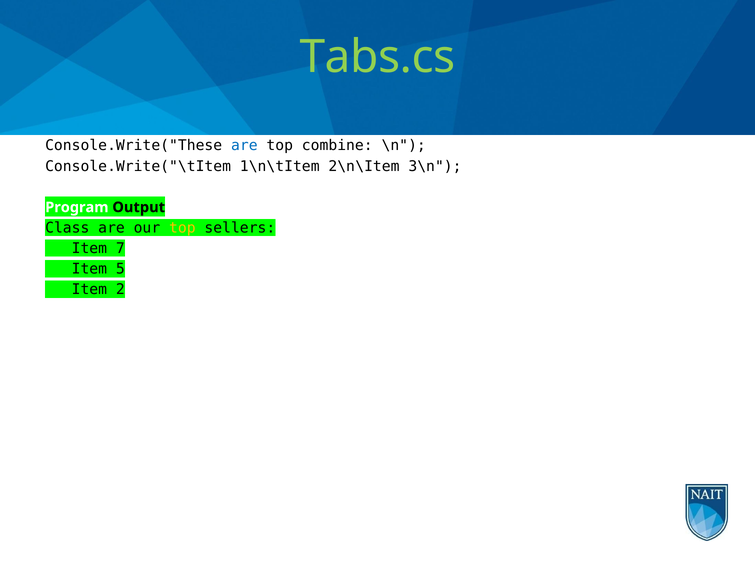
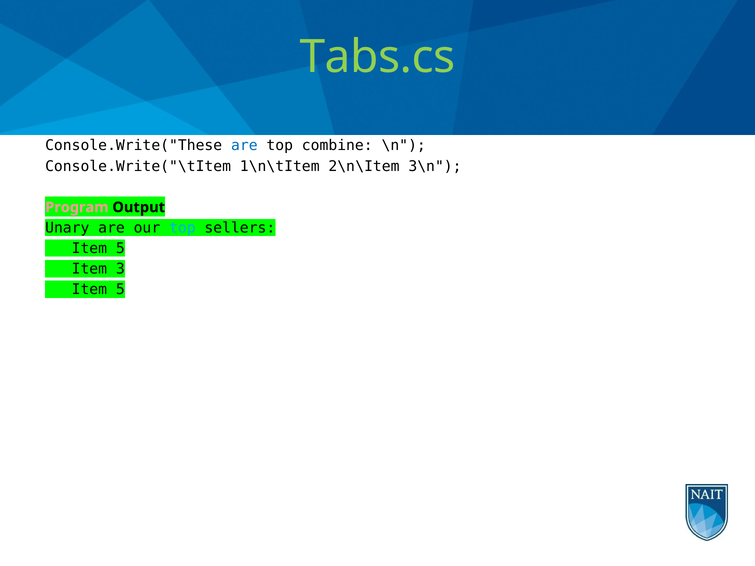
Program colour: white -> pink (77, 207)
Class: Class -> Unary (67, 228)
top colour: yellow -> light blue (182, 228)
7: 7 -> 5 (120, 249)
5: 5 -> 3 (120, 269)
2: 2 -> 5 (120, 290)
